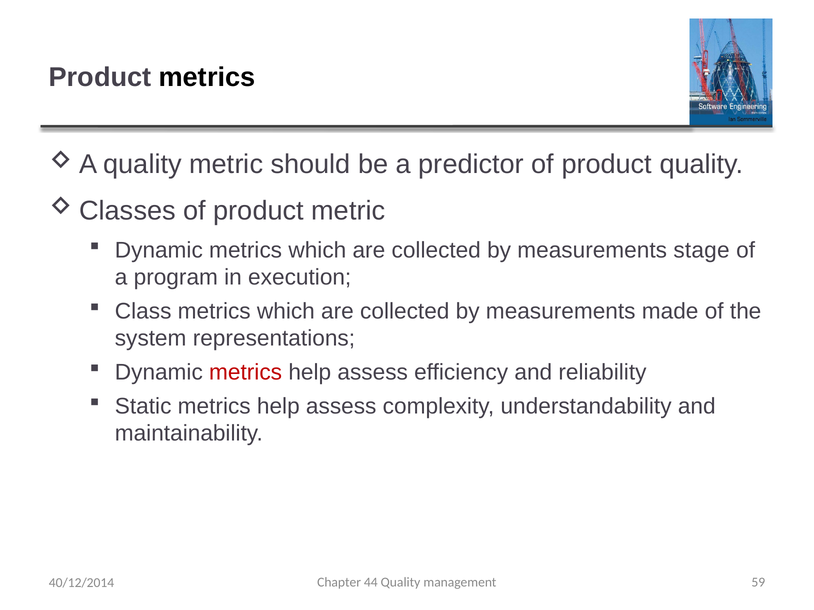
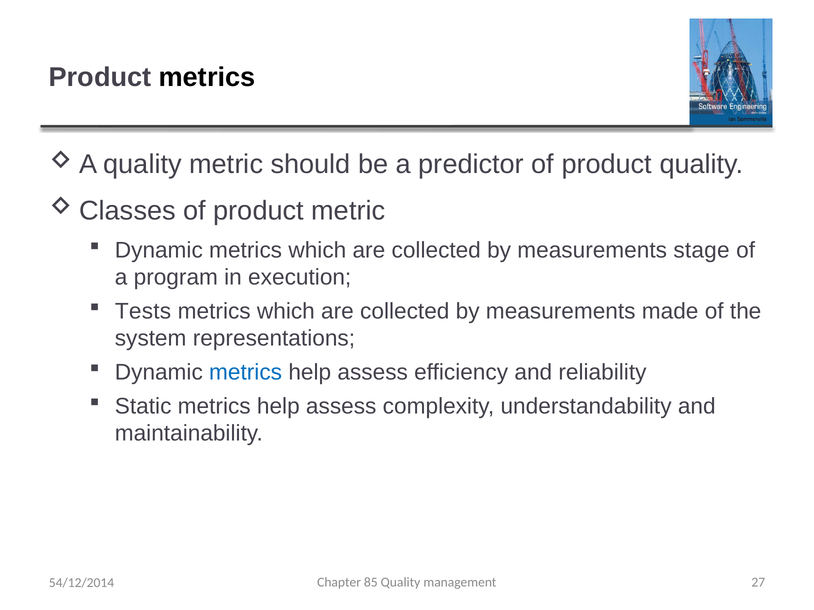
Class: Class -> Tests (143, 312)
metrics colour: red -> blue (246, 373)
44: 44 -> 85 (371, 583)
59: 59 -> 27 (758, 583)
40/12/2014: 40/12/2014 -> 54/12/2014 (82, 583)
